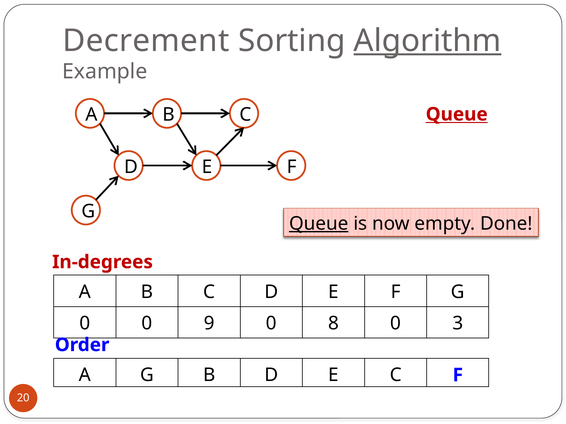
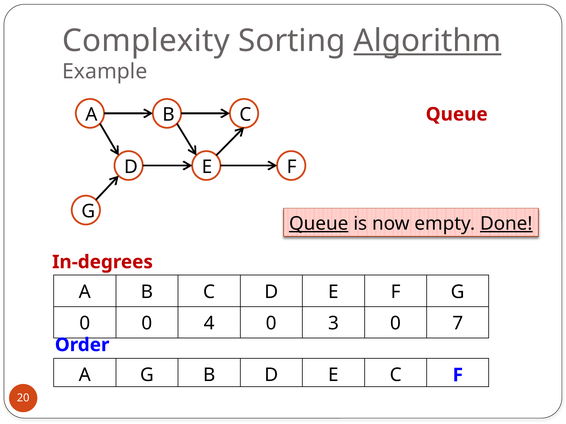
Decrement: Decrement -> Complexity (146, 41)
Queue underline: present -> none (457, 114)
Done underline: none -> present (506, 224)
9: 9 -> 4 (209, 324)
8: 8 -> 3 (333, 324)
3: 3 -> 7 (458, 324)
